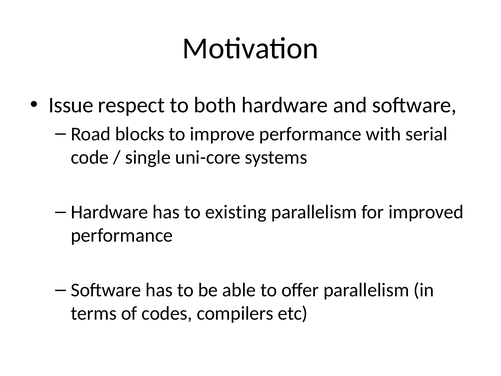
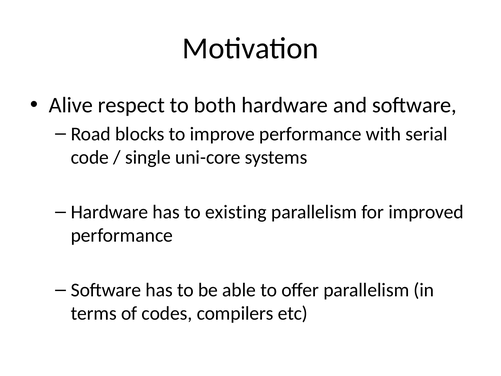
Issue: Issue -> Alive (71, 105)
